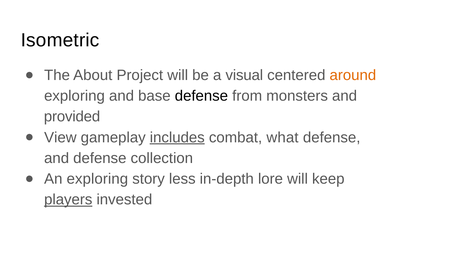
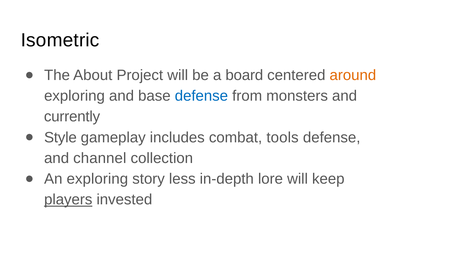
visual: visual -> board (244, 75)
defense colour: black -> blue (201, 96)
provided: provided -> currently (72, 117)
View: View -> Style (60, 137)
includes underline: present -> none (177, 137)
what: what -> tools (283, 137)
and defense: defense -> channel (100, 158)
